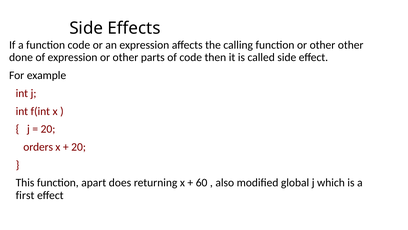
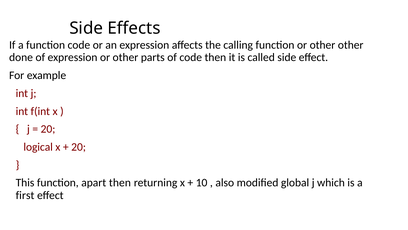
orders: orders -> logical (38, 147)
apart does: does -> then (120, 182)
60: 60 -> 10 (202, 182)
